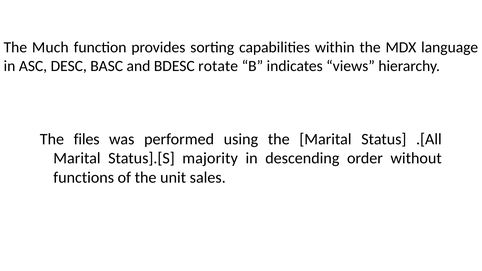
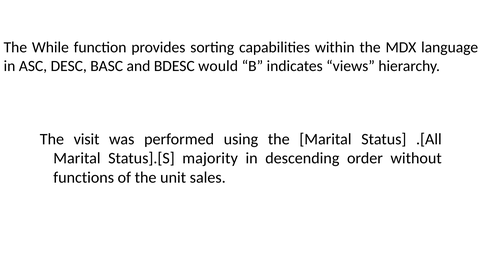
Much: Much -> While (50, 47)
rotate: rotate -> would (218, 66)
files: files -> visit (87, 139)
